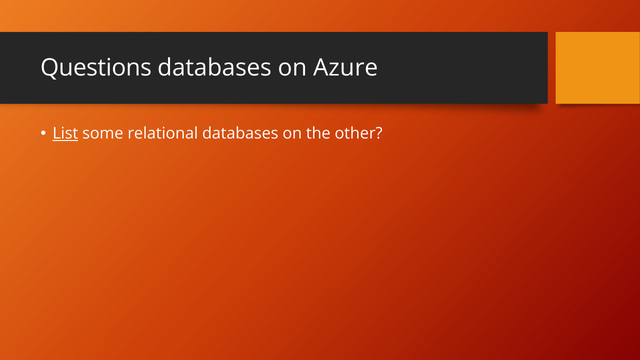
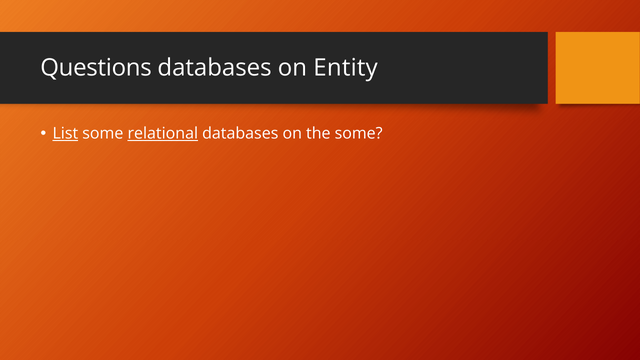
Azure: Azure -> Entity (346, 68)
relational underline: none -> present (163, 134)
the other: other -> some (359, 134)
